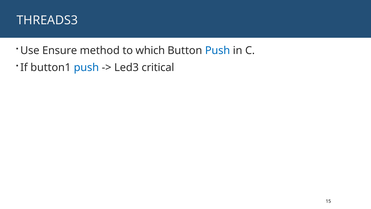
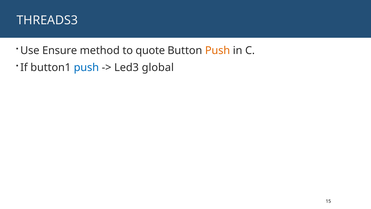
which: which -> quote (150, 50)
Push colour: blue -> orange (218, 50)
critical: critical -> global (158, 68)
